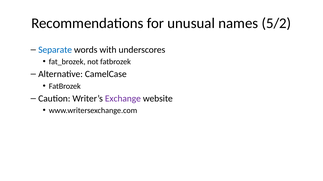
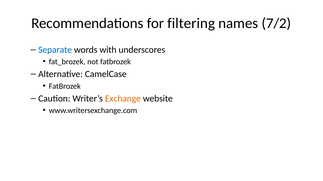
unusual: unusual -> filtering (191, 23)
5/2: 5/2 -> 7/2 (276, 23)
Exchange colour: purple -> orange (123, 99)
